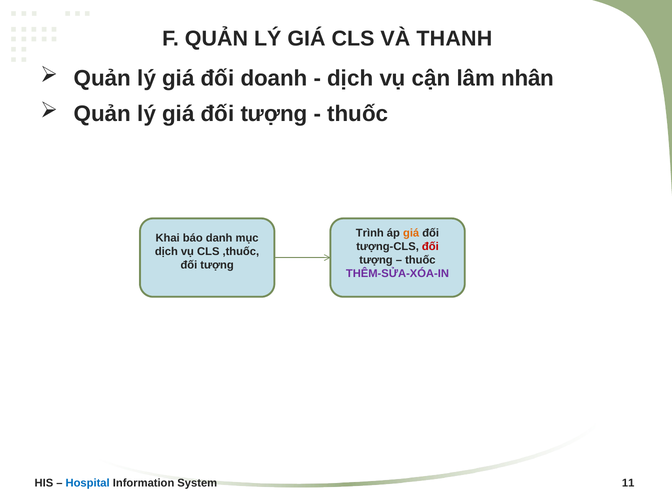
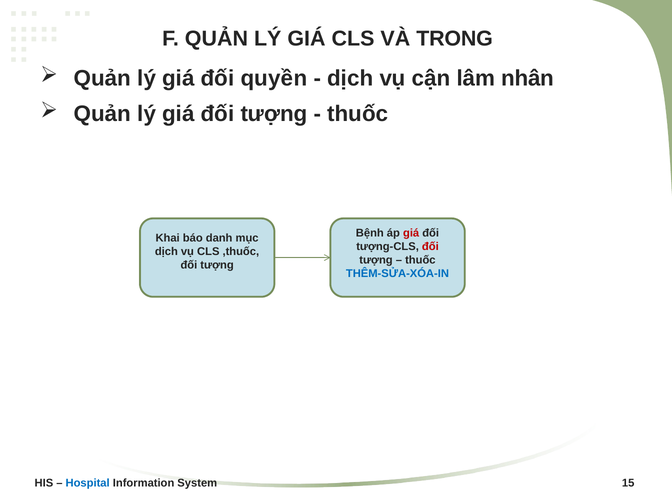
THANH: THANH -> TRONG (455, 39)
doanh: doanh -> quyền (274, 78)
Trình: Trình -> Bệnh (370, 233)
giá colour: orange -> red (411, 233)
THÊM-SỬA-XÓA-IN colour: purple -> blue (397, 273)
11: 11 -> 15 (628, 483)
